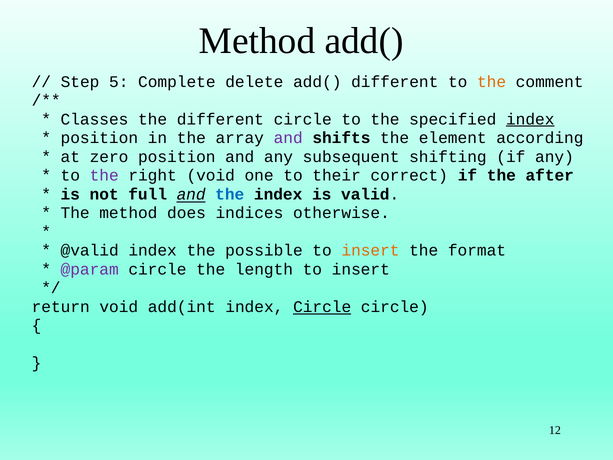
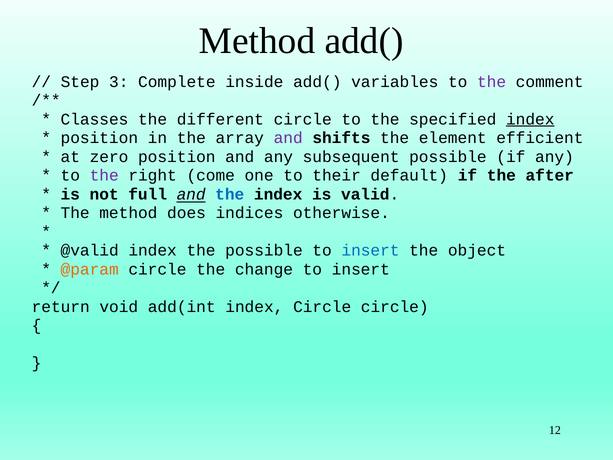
5: 5 -> 3 (119, 82)
delete: delete -> inside (254, 82)
add( different: different -> variables (395, 82)
the colour: orange -> purple (492, 82)
according: according -> efficient (540, 138)
subsequent shifting: shifting -> possible (448, 157)
right void: void -> come (211, 175)
correct: correct -> default (409, 175)
insert colour: orange -> blue (371, 250)
format: format -> object (477, 250)
@param colour: purple -> orange (90, 269)
length: length -> change (264, 269)
Circle underline: present -> none (322, 307)
